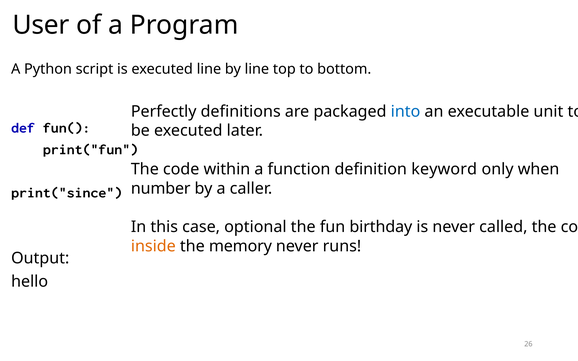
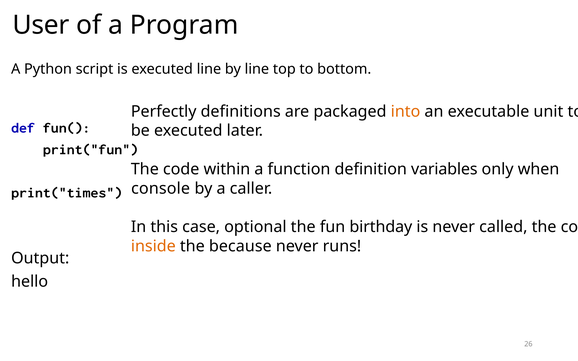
into colour: blue -> orange (406, 112)
keyword: keyword -> variables (444, 169)
number: number -> console (161, 189)
print("since: print("since -> print("times (67, 193)
memory: memory -> because (240, 246)
